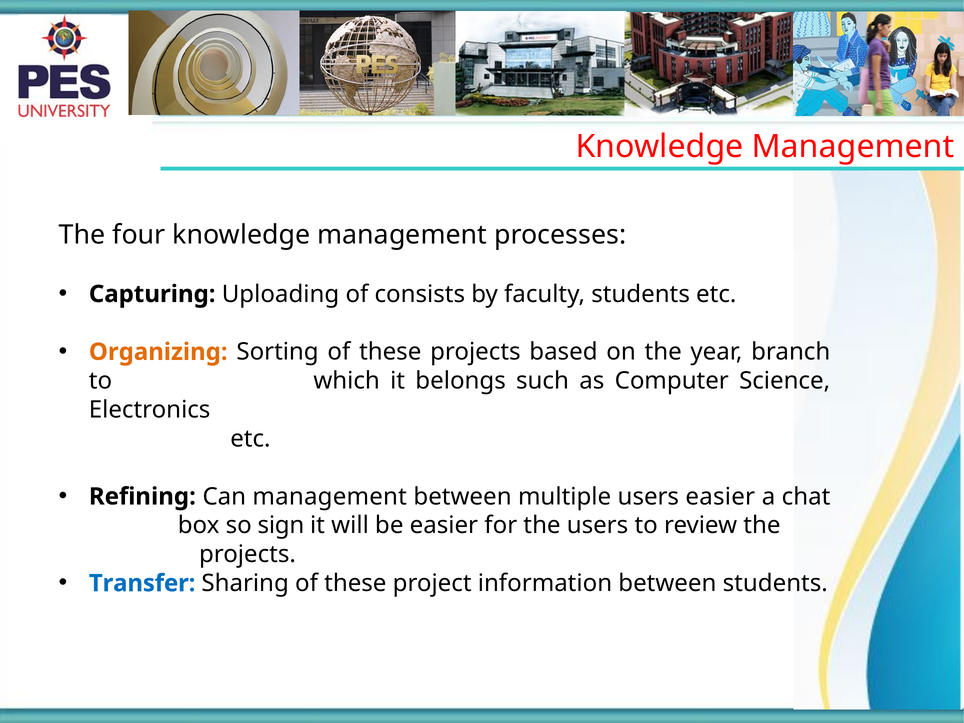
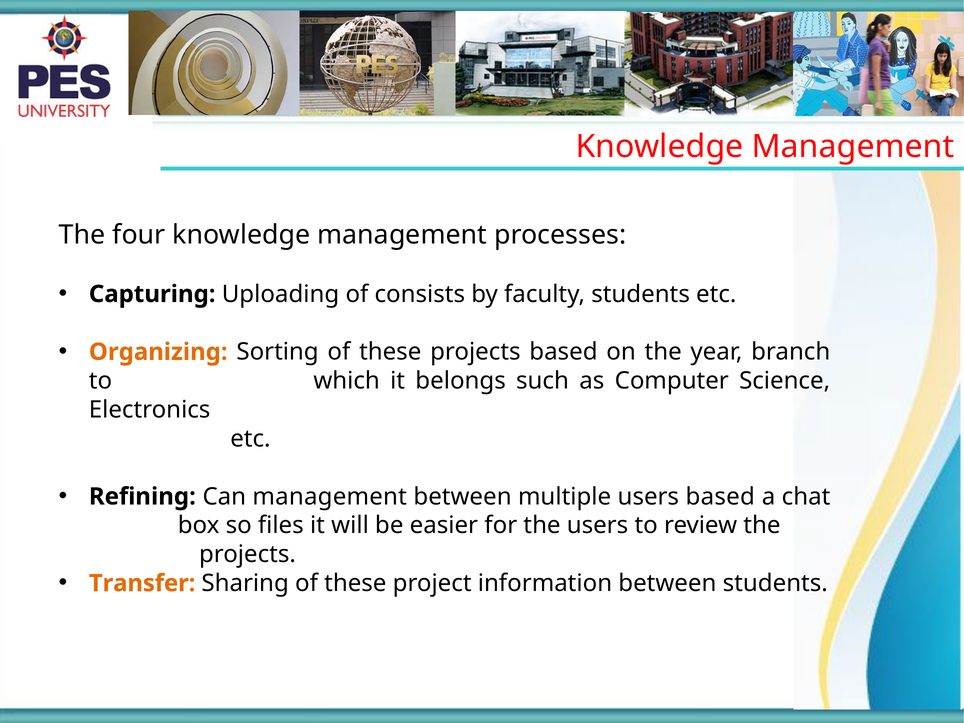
users easier: easier -> based (720, 497)
sign: sign -> files (281, 525)
Transfer colour: blue -> orange (142, 583)
